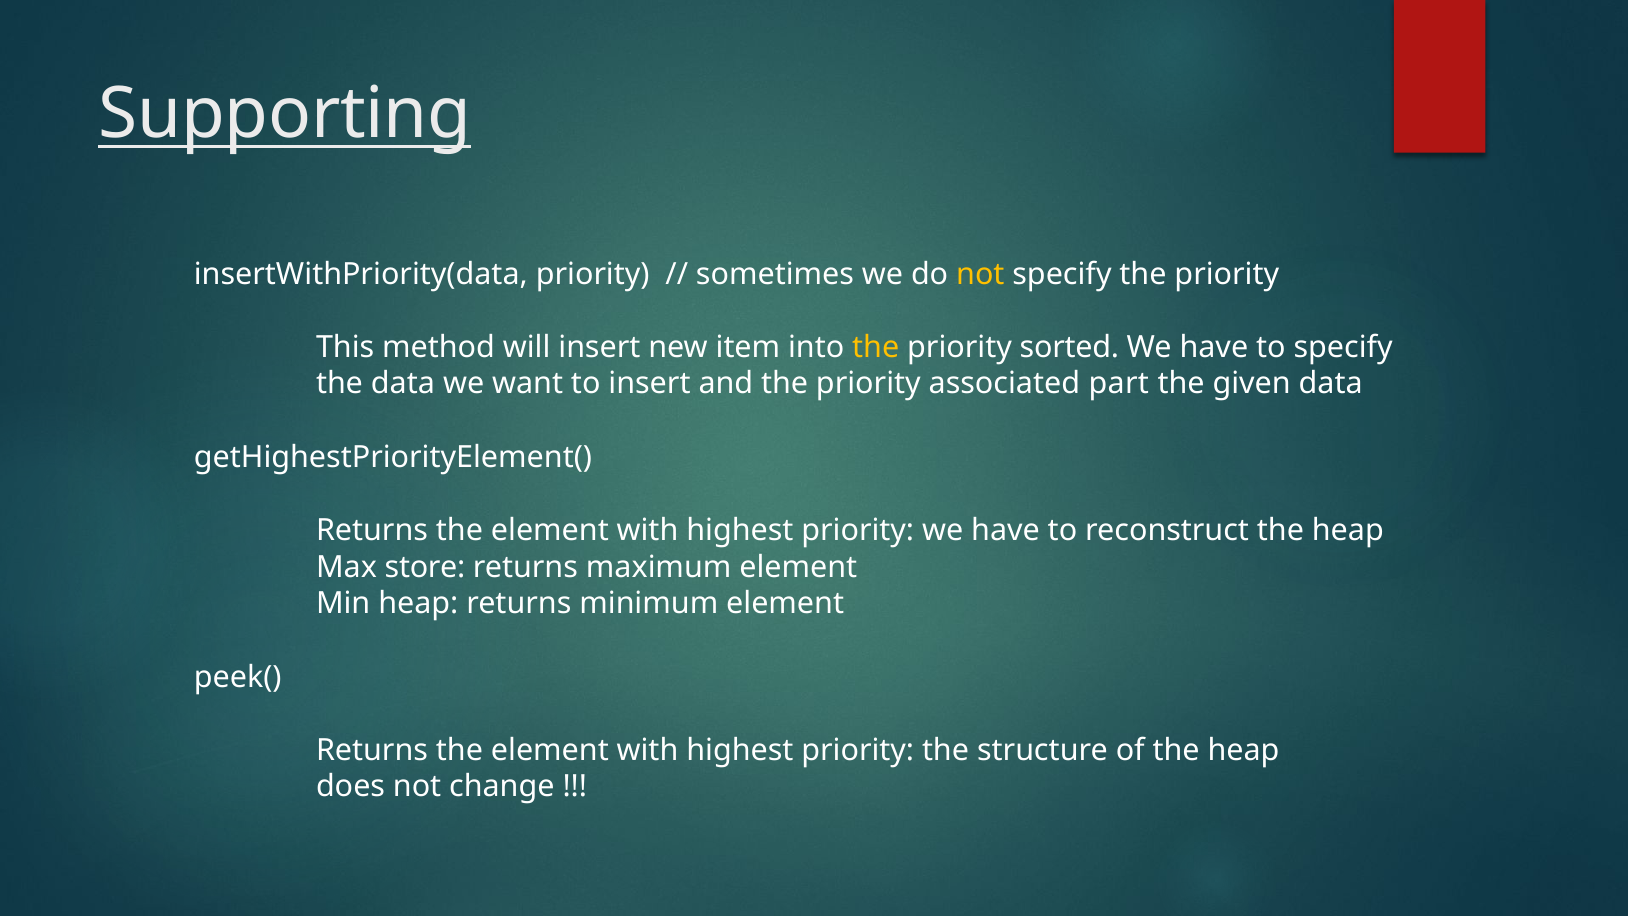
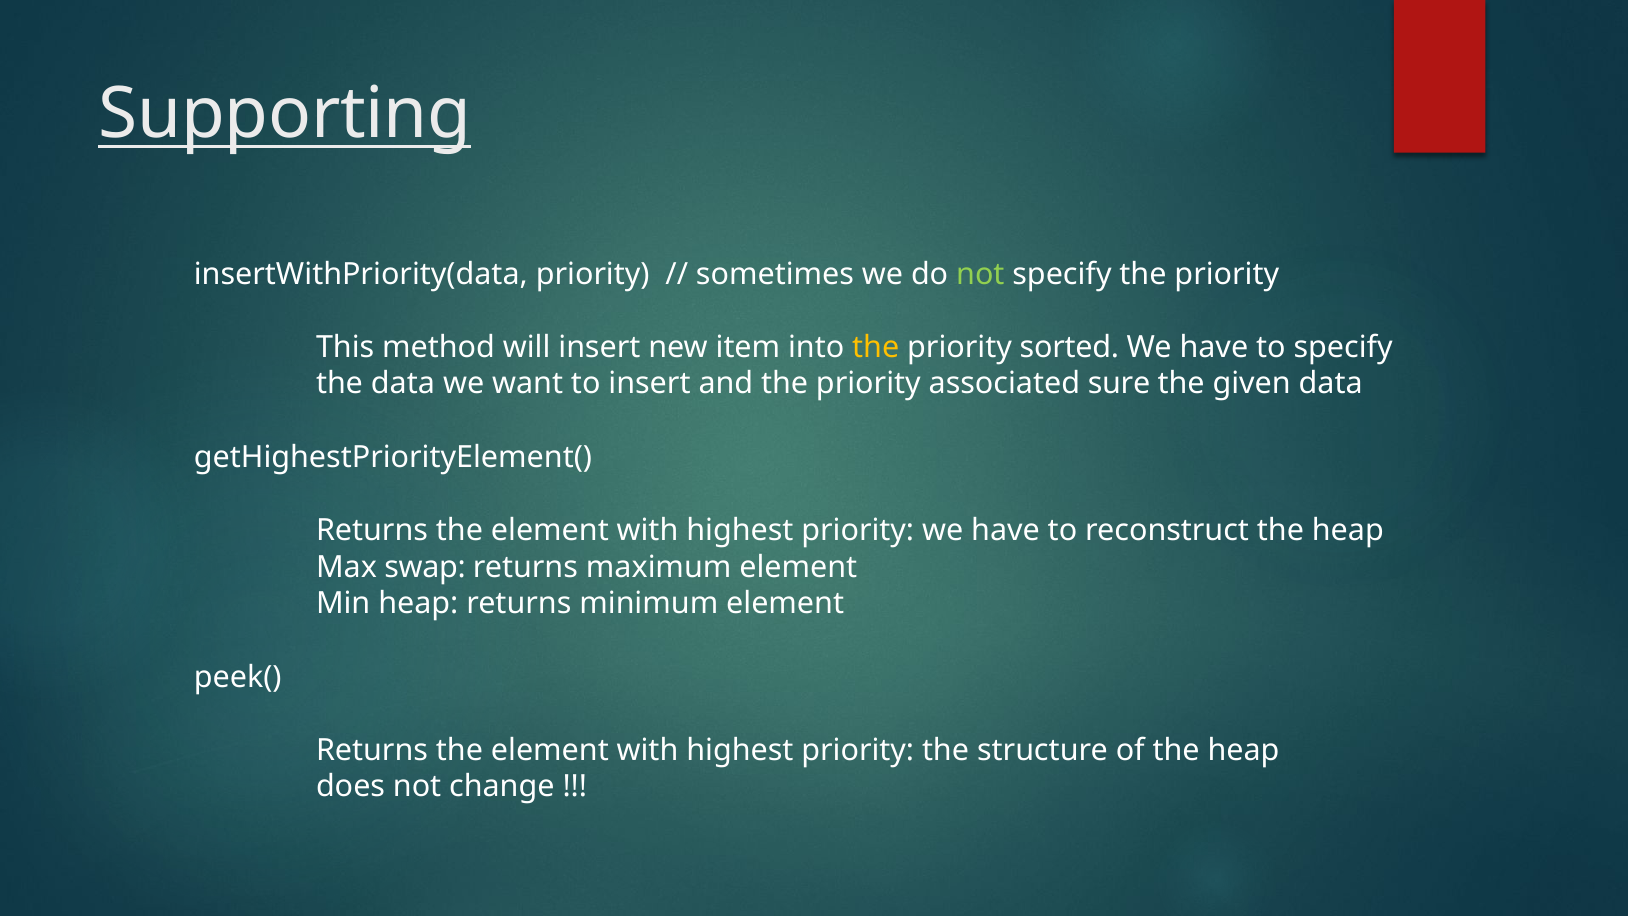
not colour: yellow -> light green (980, 274)
part: part -> sure (1119, 384)
store: store -> swap (425, 567)
